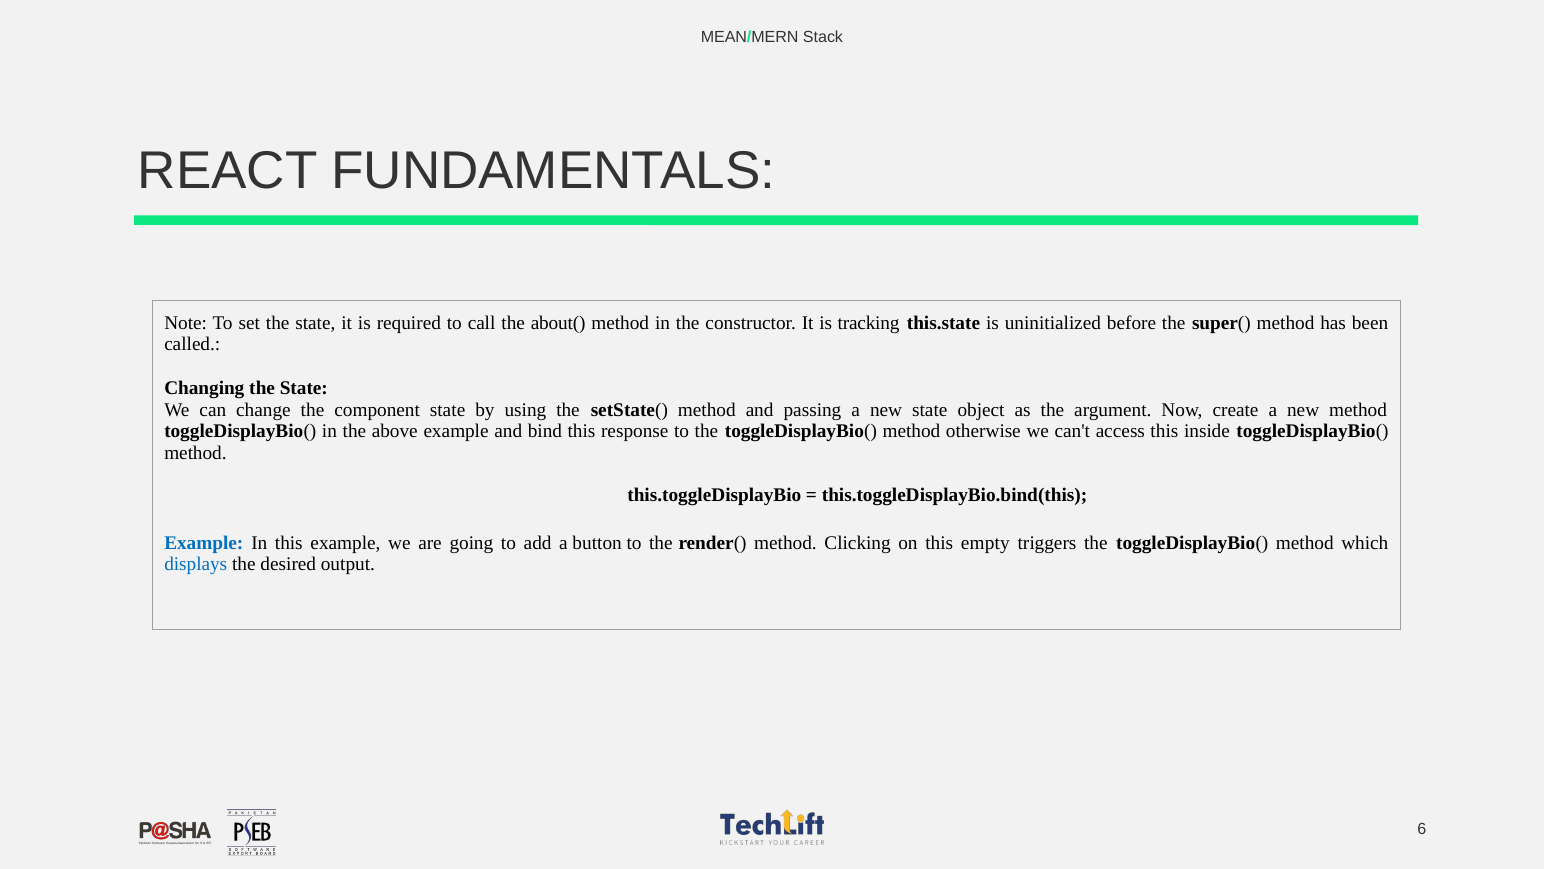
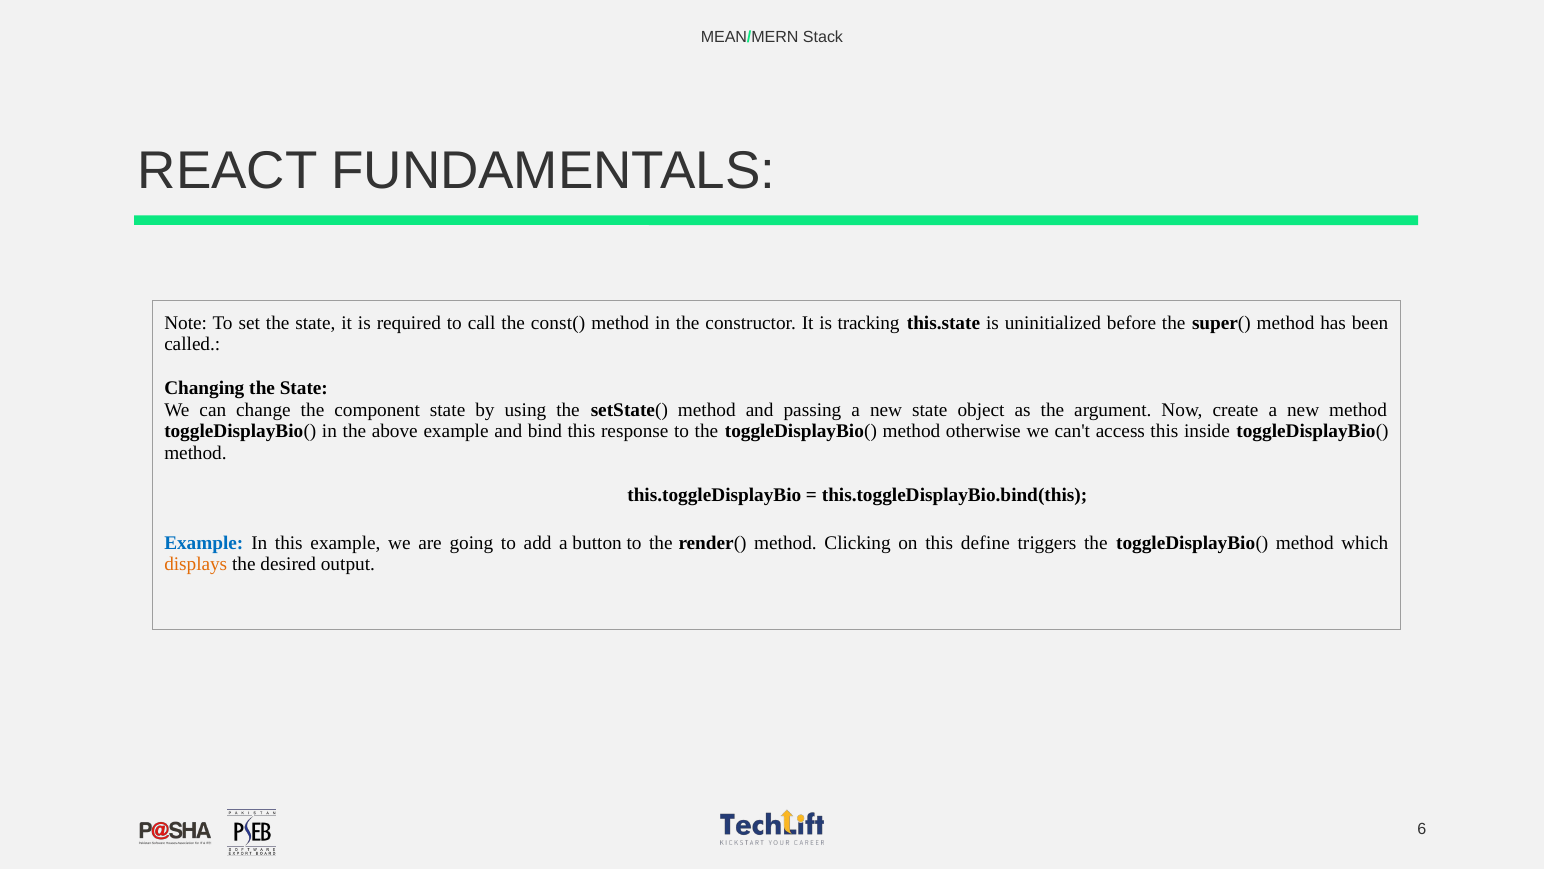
about(: about( -> const( (558, 323)
empty: empty -> define (985, 542)
displays colour: blue -> orange (196, 564)
